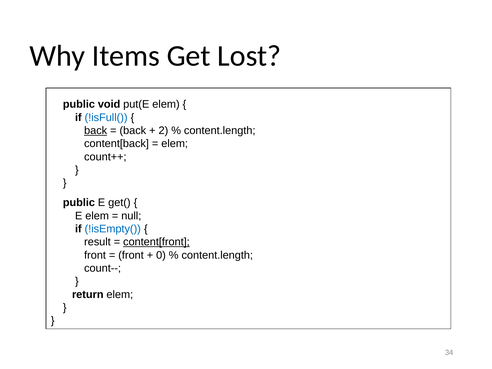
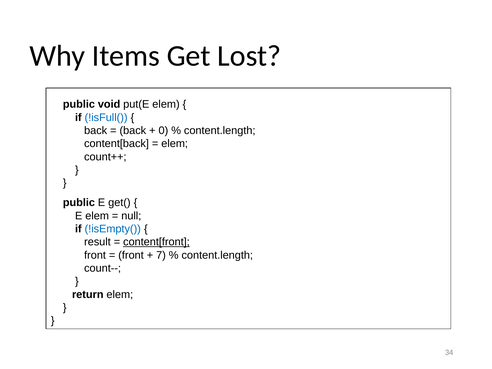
back underline: present -> none (96, 131)
2: 2 -> 0 (163, 131)
0: 0 -> 7 (161, 255)
